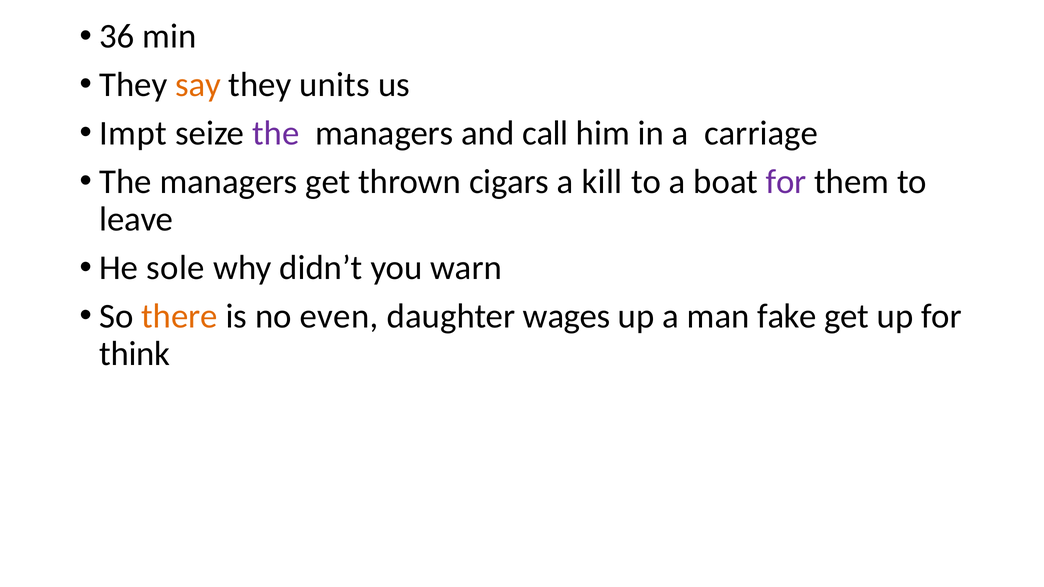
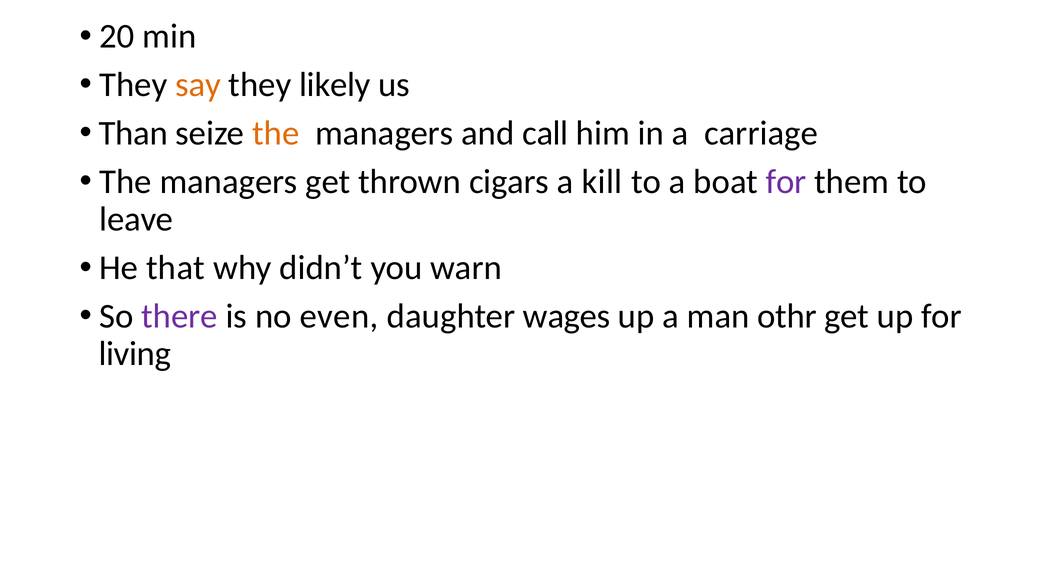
36: 36 -> 20 (117, 36)
units: units -> likely (335, 85)
Impt: Impt -> Than (133, 133)
the colour: purple -> orange (276, 133)
sole: sole -> that (176, 268)
there colour: orange -> purple (179, 316)
fake: fake -> othr (787, 316)
think: think -> living (135, 354)
